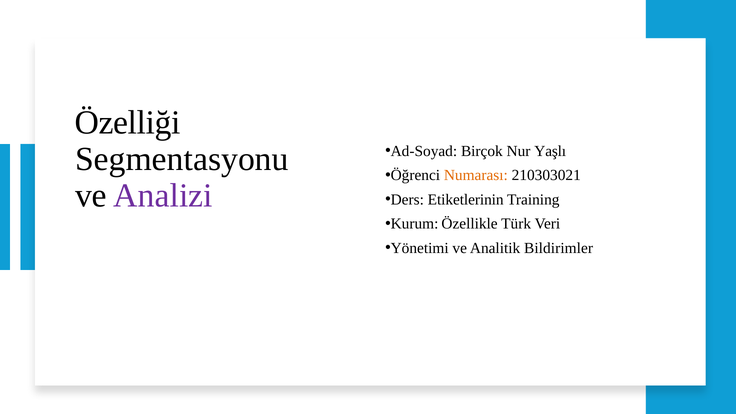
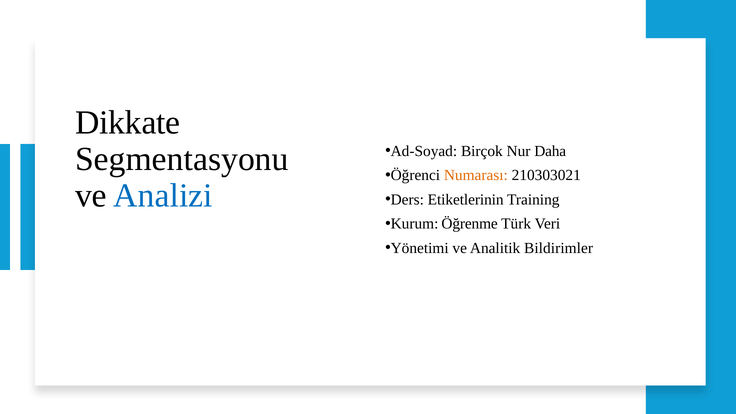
Özelliği: Özelliği -> Dikkate (128, 123)
Yaşlı: Yaşlı -> Daha (550, 151)
Analizi colour: purple -> blue (163, 196)
Özellikle: Özellikle -> Öğrenme (470, 224)
